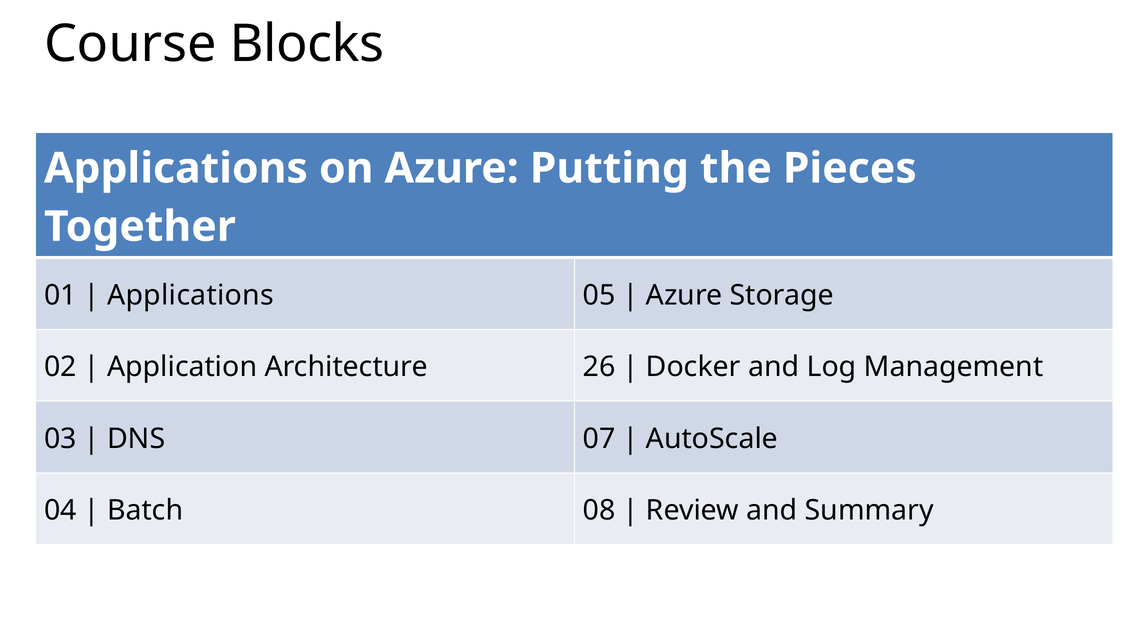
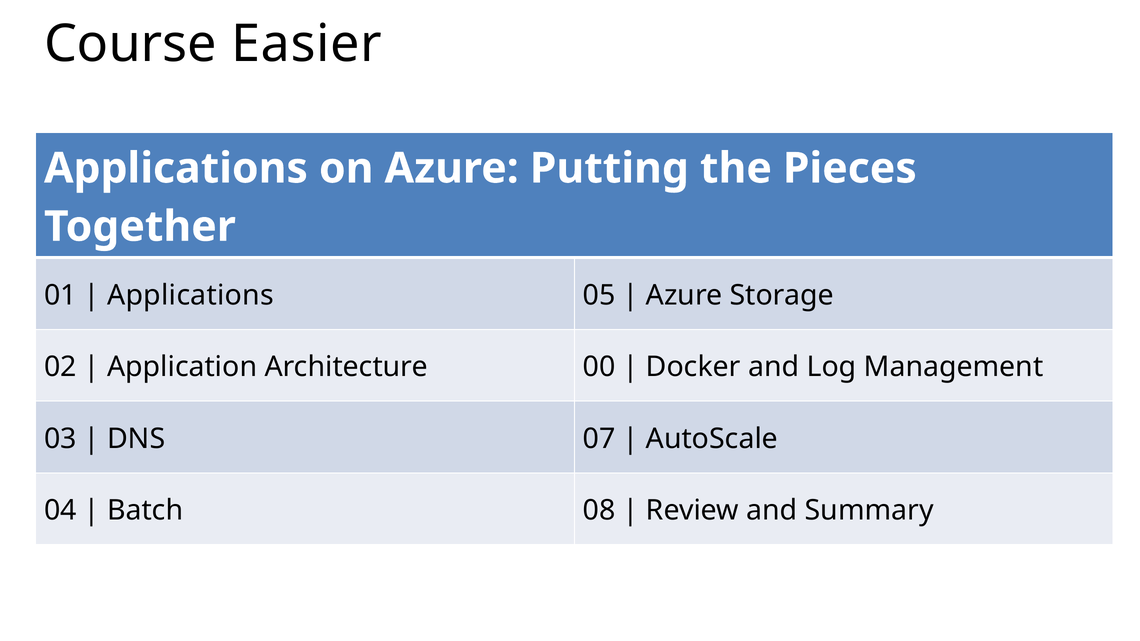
Blocks: Blocks -> Easier (307, 44)
26: 26 -> 00 (599, 367)
